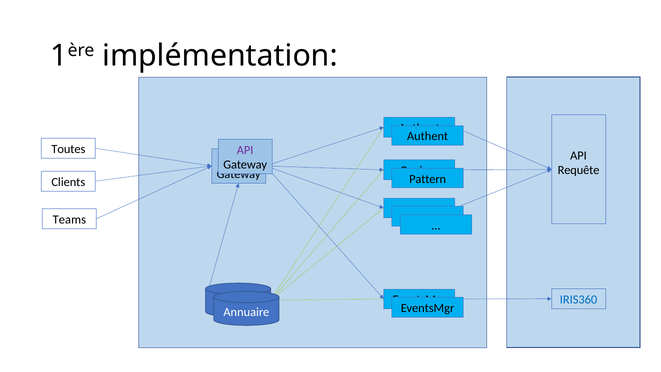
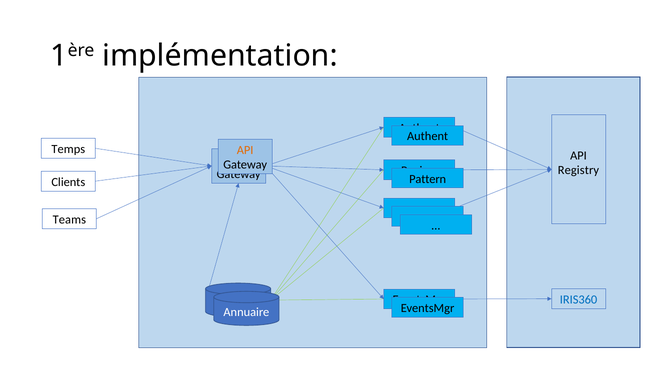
Toutes: Toutes -> Temps (68, 149)
API colour: purple -> orange (245, 150)
Requête: Requête -> Registry (578, 170)
